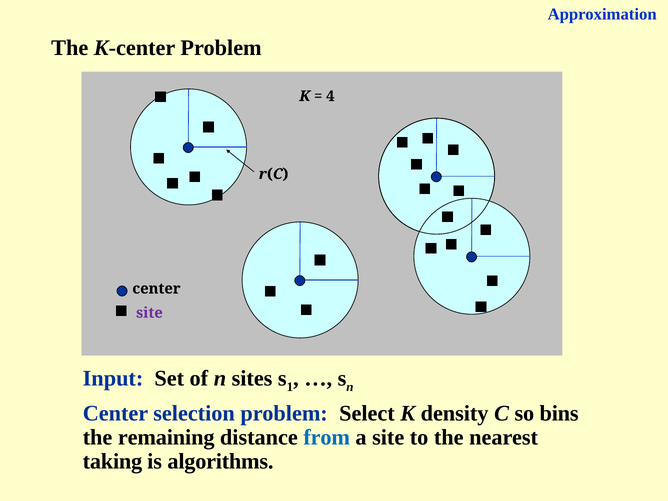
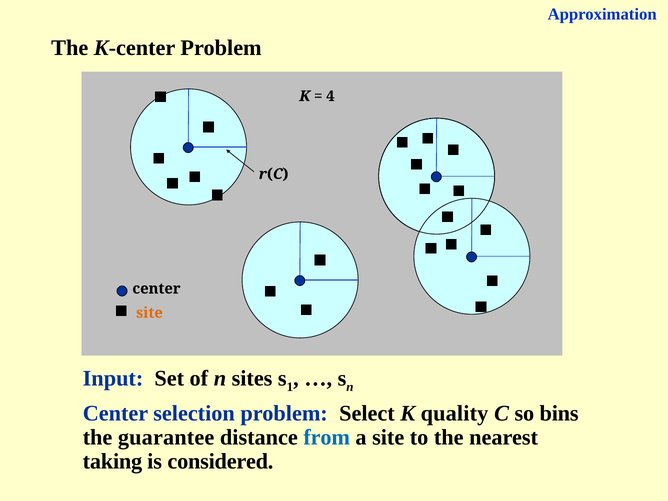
site colour: purple -> orange (149, 313)
density: density -> quality (454, 413)
remaining: remaining -> guarantee (166, 438)
algorithms: algorithms -> considered (220, 462)
